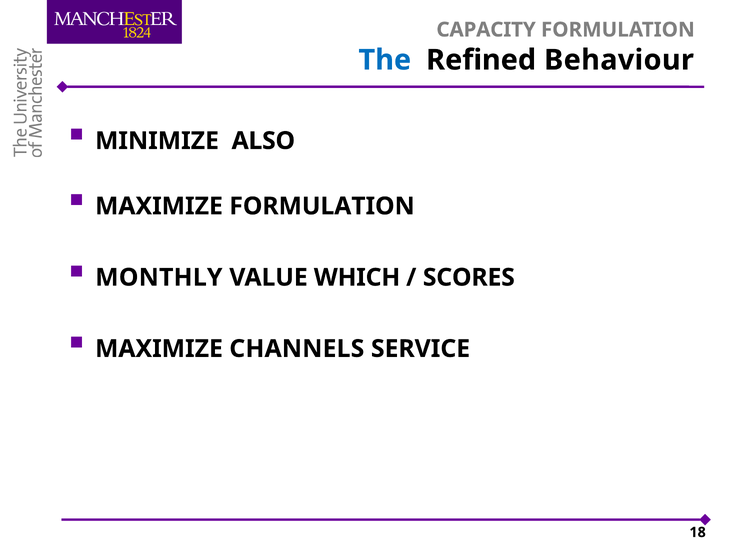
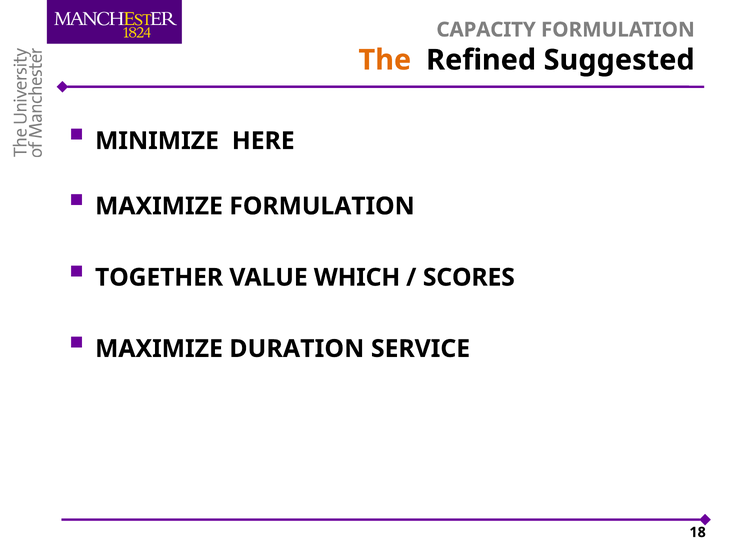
The colour: blue -> orange (385, 60)
Behaviour: Behaviour -> Suggested (619, 60)
ALSO: ALSO -> HERE (263, 141)
MONTHLY: MONTHLY -> TOGETHER (159, 278)
CHANNELS: CHANNELS -> DURATION (297, 349)
